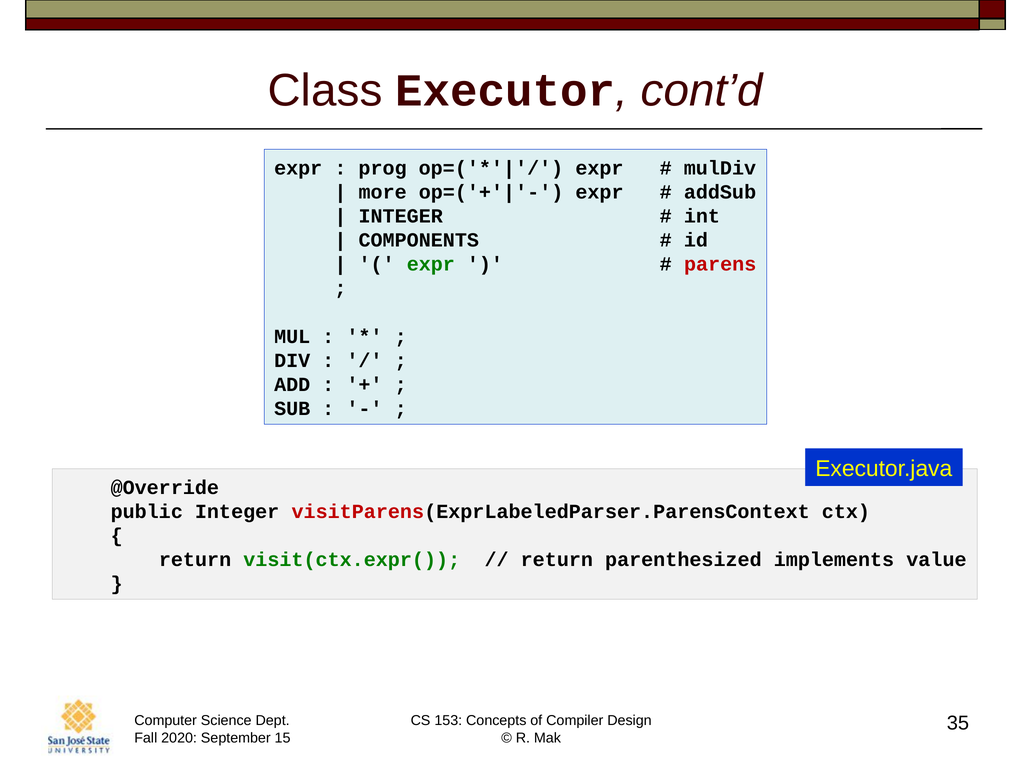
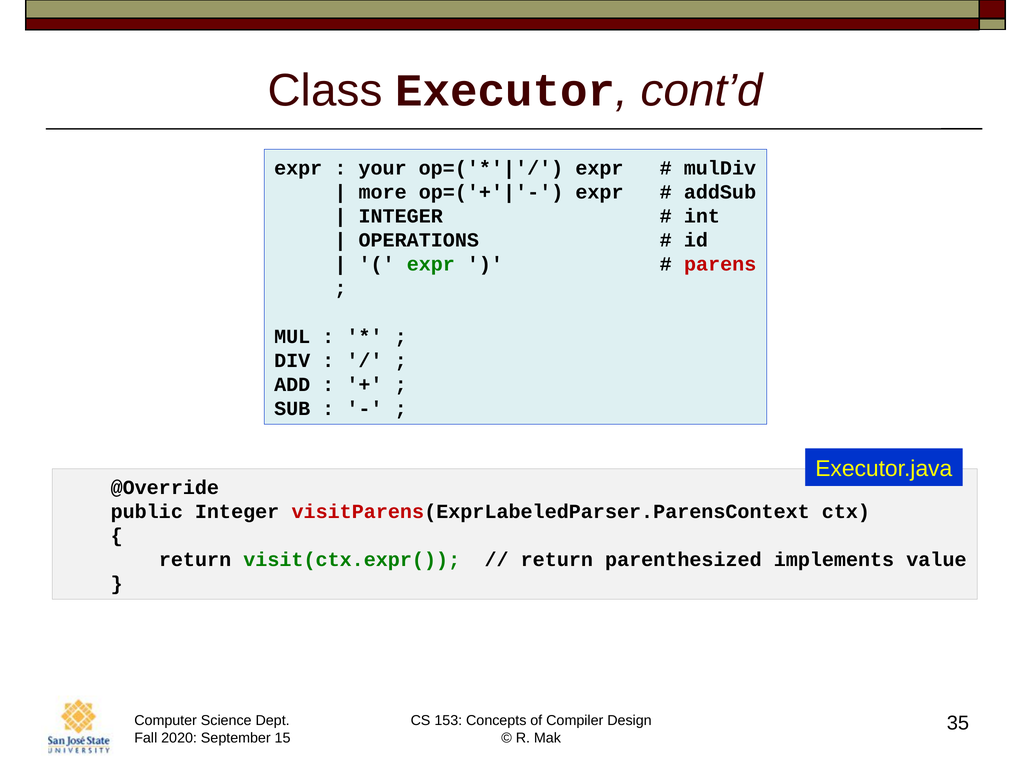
prog: prog -> your (383, 168)
COMPONENTS: COMPONENTS -> OPERATIONS (419, 240)
